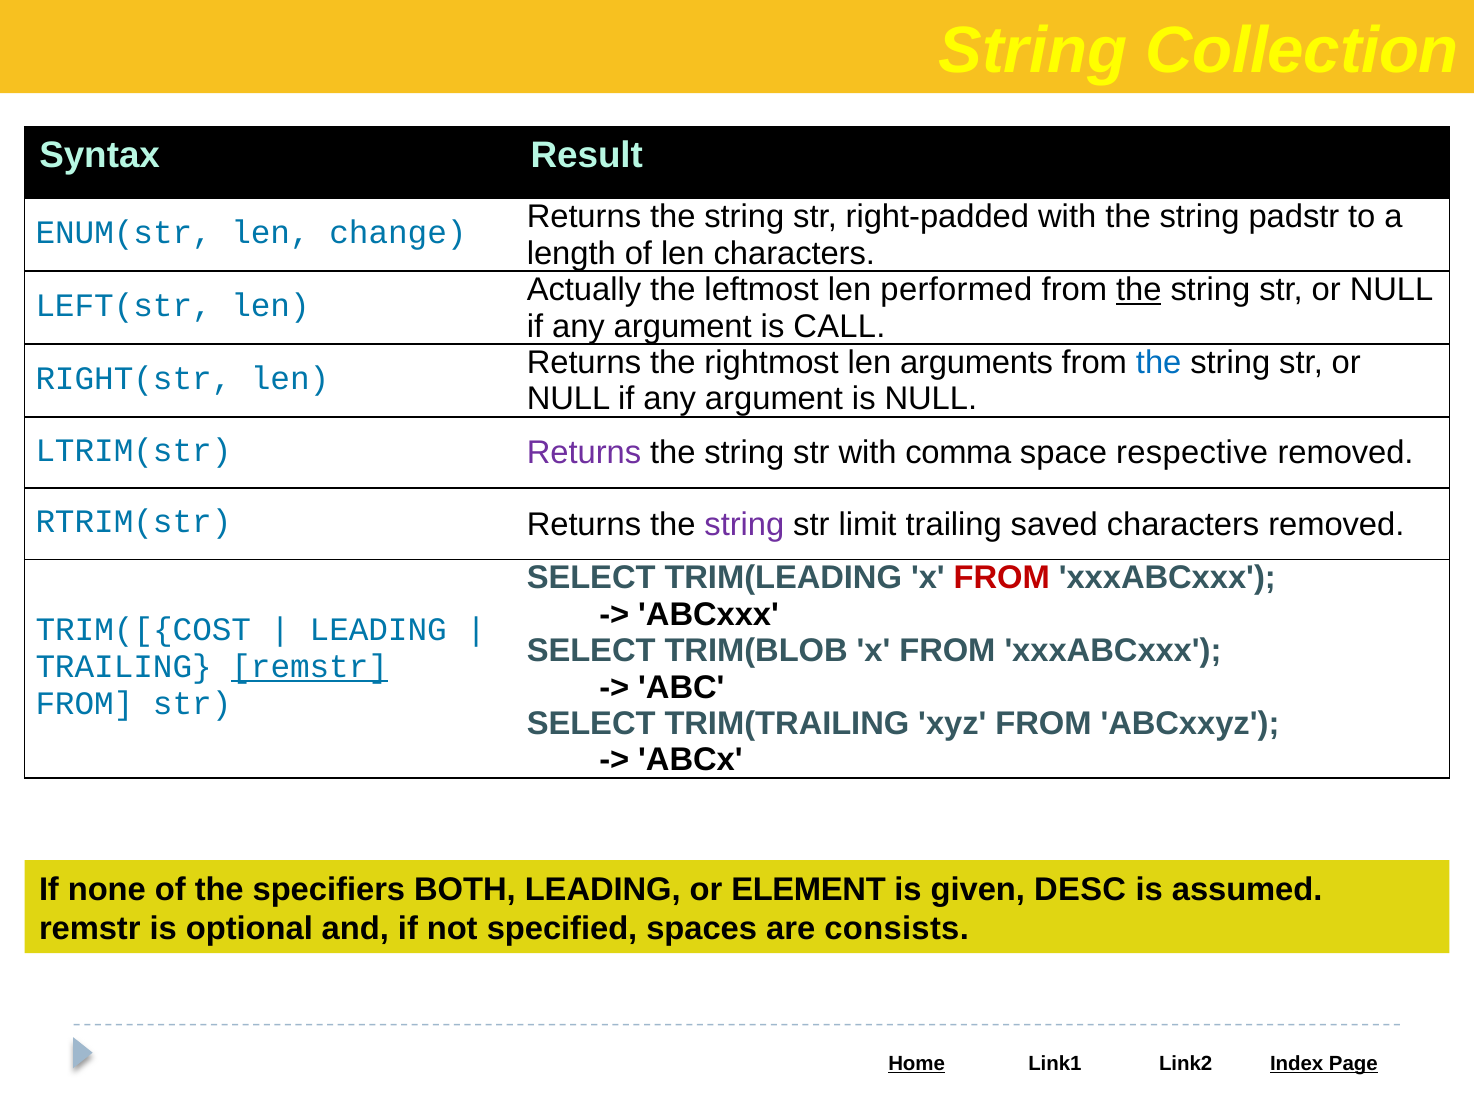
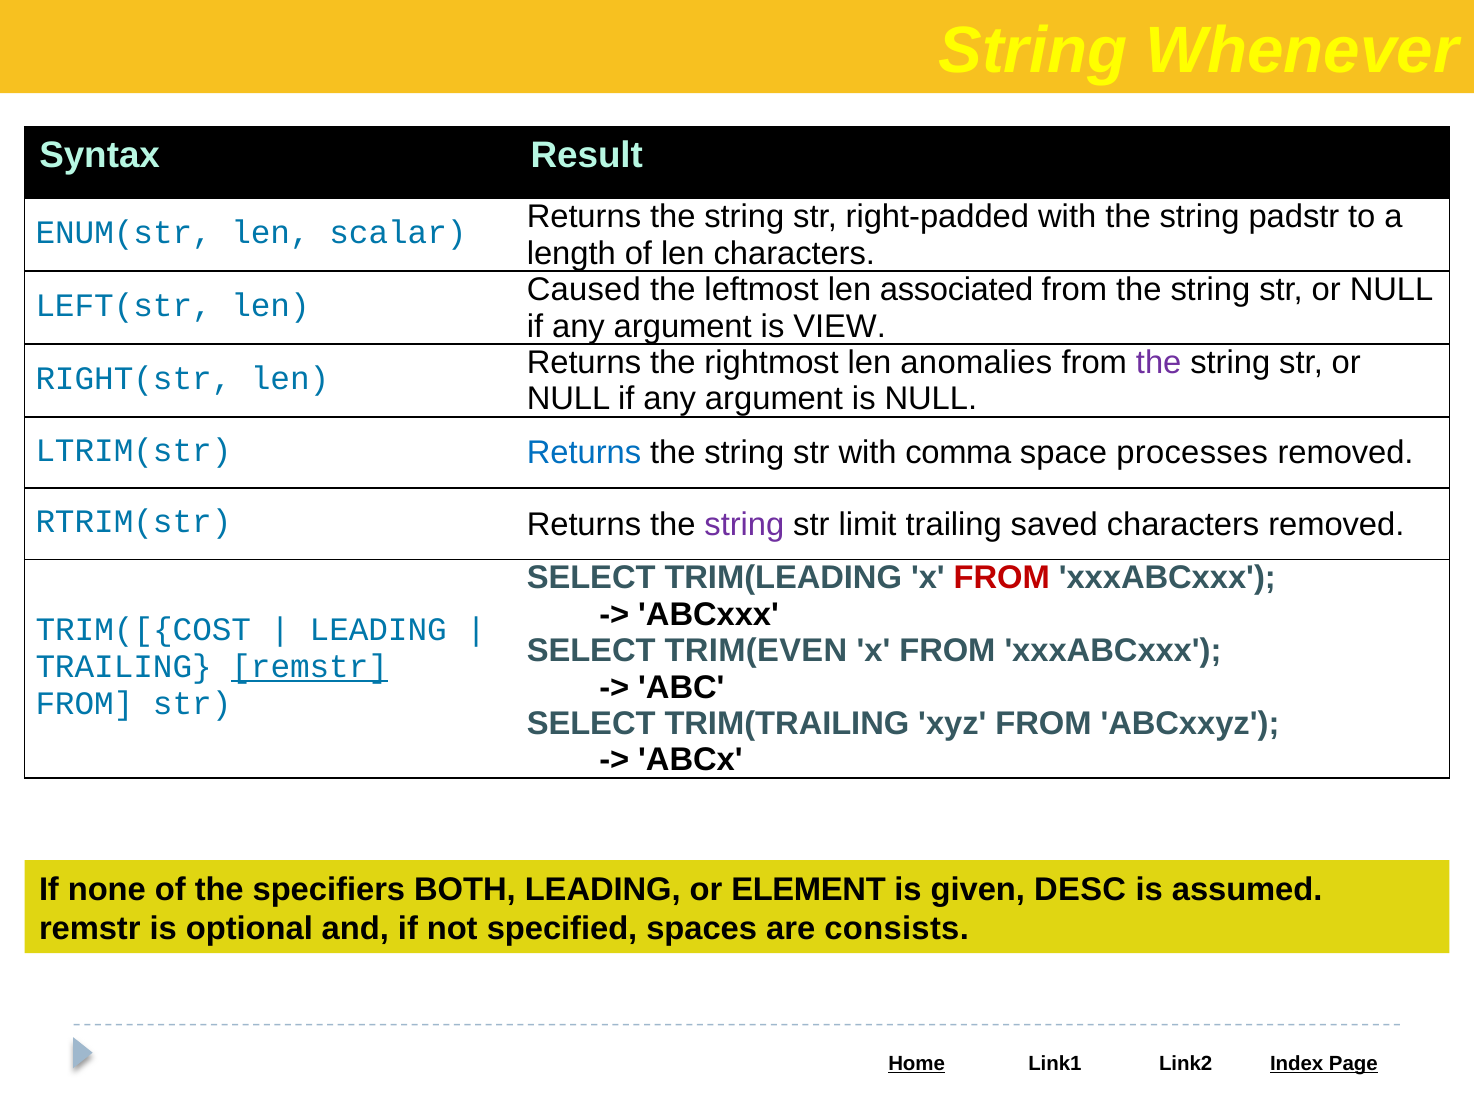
Collection: Collection -> Whenever (1302, 51)
change: change -> scalar (398, 233)
Actually: Actually -> Caused (584, 290)
performed: performed -> associated (957, 290)
the underline: present -> none (1139, 290)
CALL: CALL -> VIEW (840, 326)
arguments: arguments -> anomalies (976, 363)
the colour: blue -> purple (1159, 363)
Returns colour: purple -> blue (584, 453)
respective: respective -> processes (1192, 453)
TRIM(BLOB: TRIM(BLOB -> TRIM(EVEN (756, 651)
